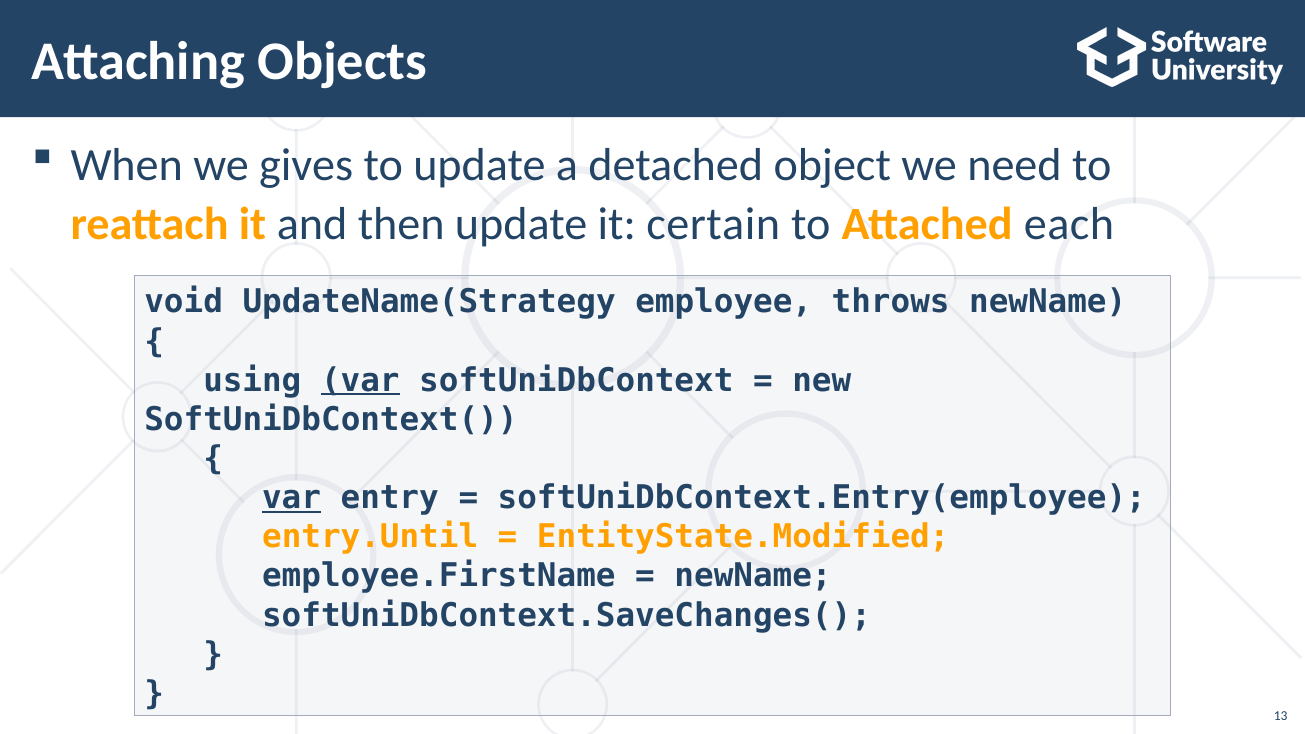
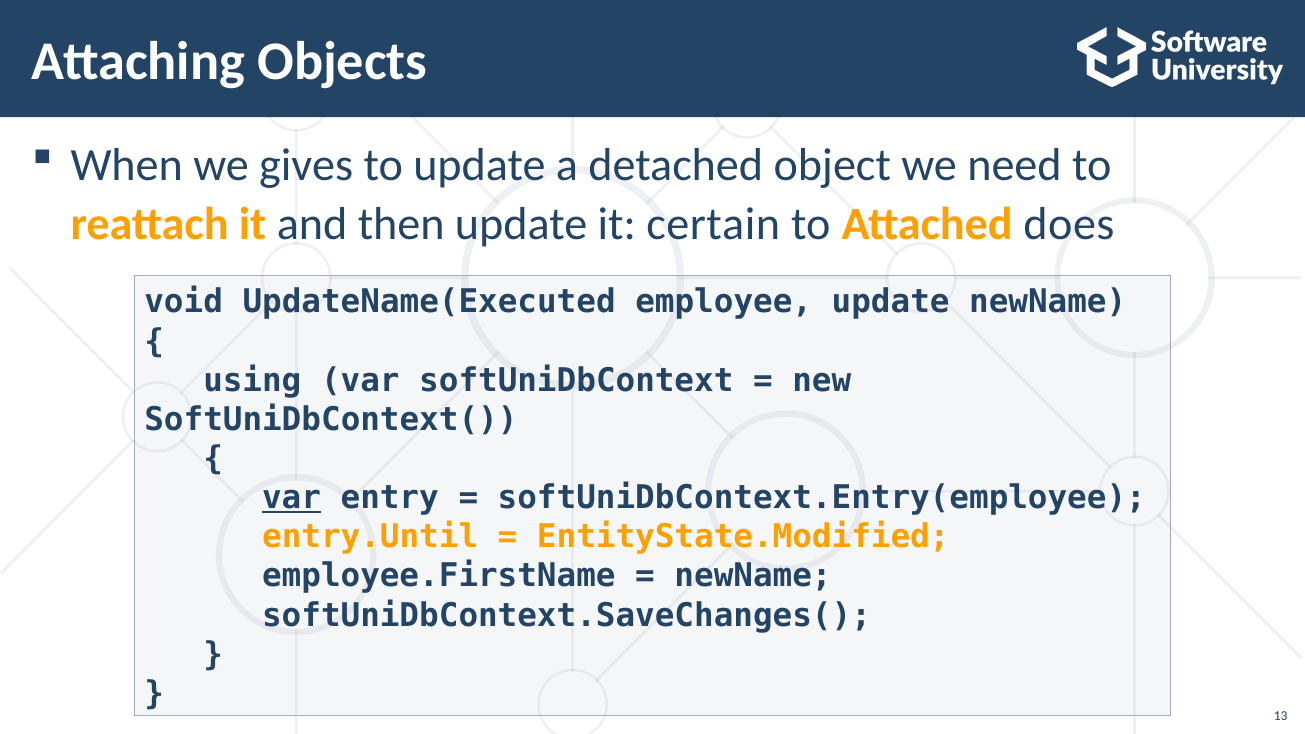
each: each -> does (1069, 224)
UpdateName(Strategy: UpdateName(Strategy -> UpdateName(Executed (429, 302)
employee throws: throws -> update (891, 302)
var underline: present -> none (360, 380)
